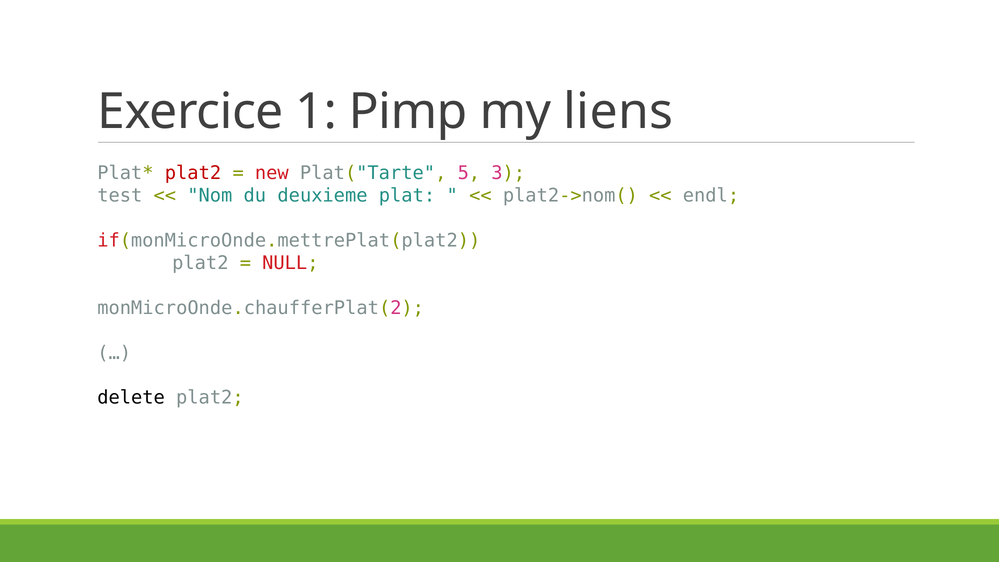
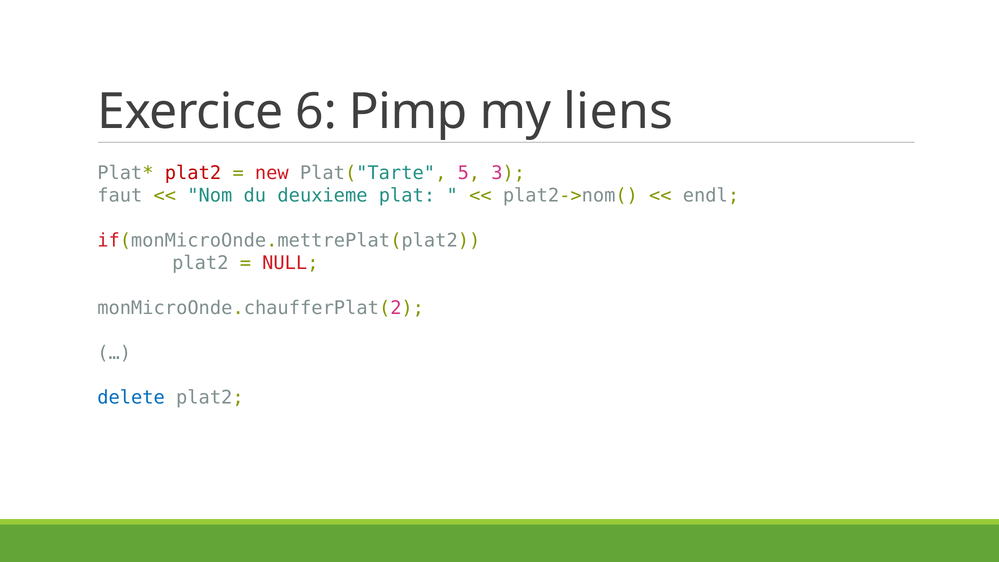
1: 1 -> 6 (316, 112)
test: test -> faut (120, 195)
delete colour: black -> blue (131, 398)
